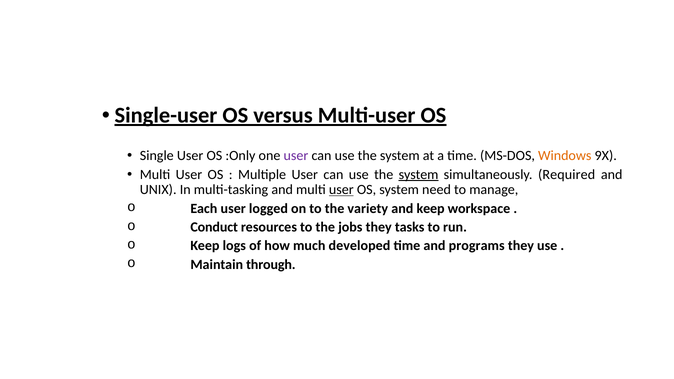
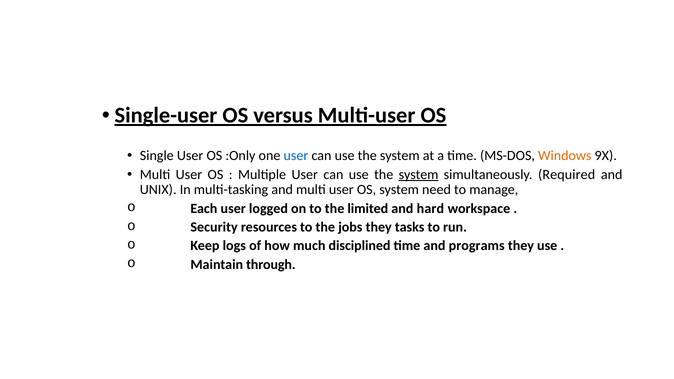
user colour: purple -> blue (296, 156)
user underline: present -> none (341, 190)
variety: variety -> limited (368, 208)
and keep: keep -> hard (430, 208)
Conduct: Conduct -> Security (214, 227)
developed: developed -> disciplined (360, 246)
